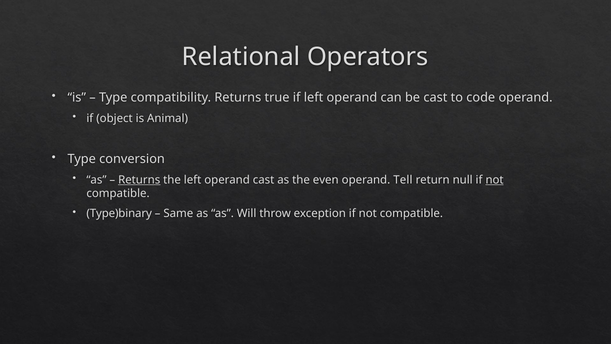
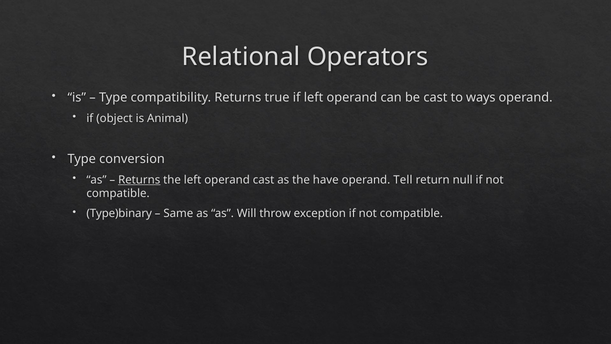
code: code -> ways (481, 98)
even: even -> have (326, 180)
not underline: present -> none (495, 180)
